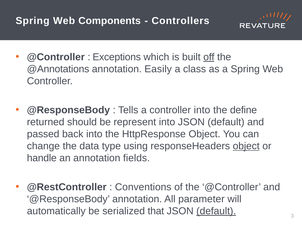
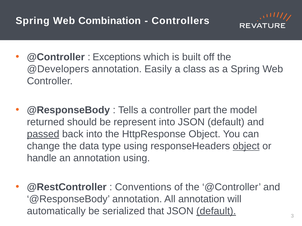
Components: Components -> Combination (110, 21)
off underline: present -> none (209, 57)
@Annotations: @Annotations -> @Developers (58, 69)
controller into: into -> part (202, 110)
define: define -> model (243, 110)
passed underline: none -> present (43, 134)
annotation fields: fields -> using (137, 159)
All parameter: parameter -> annotation (202, 199)
